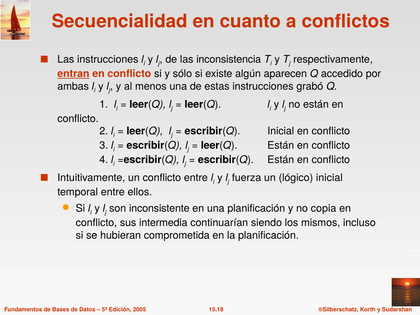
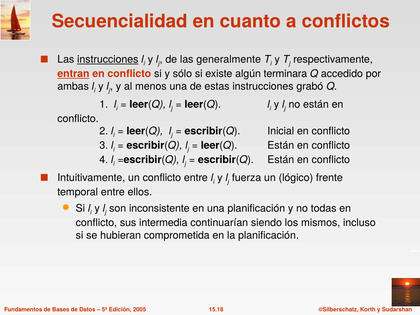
instrucciones underline: none -> present (108, 59)
inconsistencia: inconsistencia -> generalmente (229, 59)
aparecen: aparecen -> terminara (285, 74)
lógico inicial: inicial -> frente (329, 178)
copia: copia -> todas (324, 208)
